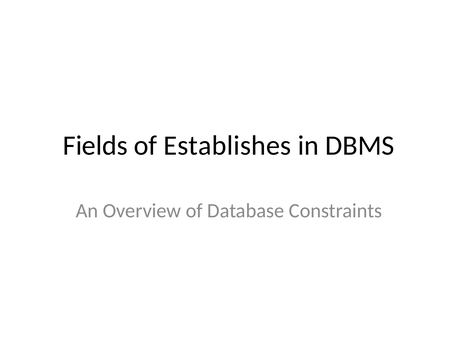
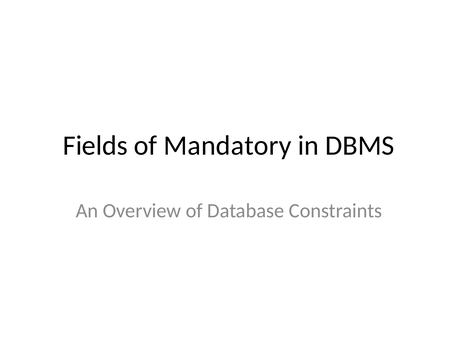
Establishes: Establishes -> Mandatory (227, 145)
